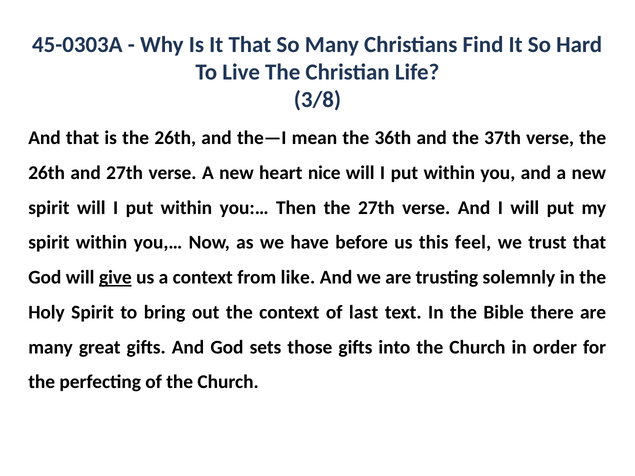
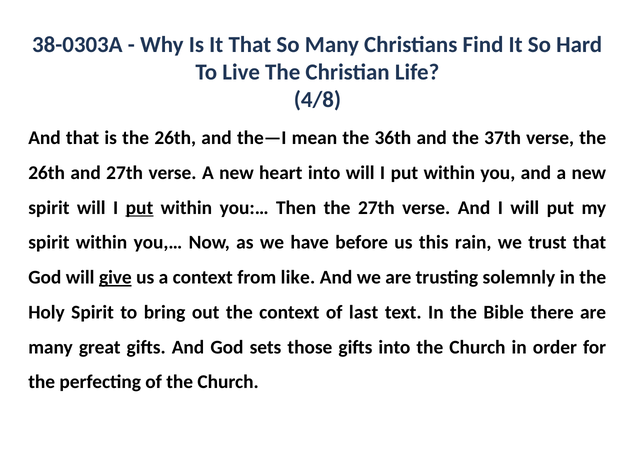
45-0303A: 45-0303A -> 38-0303A (77, 45)
3/8: 3/8 -> 4/8 (317, 100)
heart nice: nice -> into (324, 173)
put underline: none -> present (139, 208)
feel: feel -> rain (473, 243)
